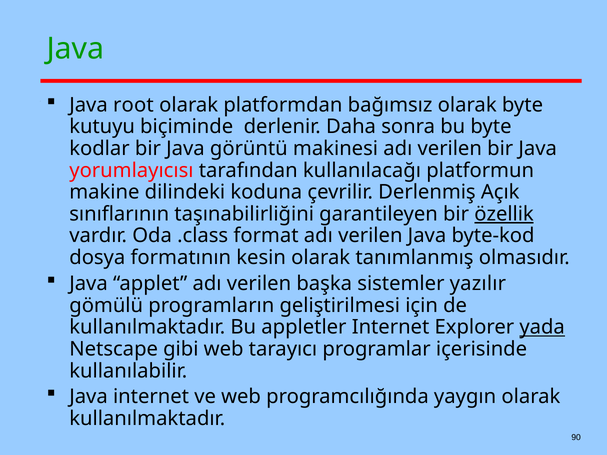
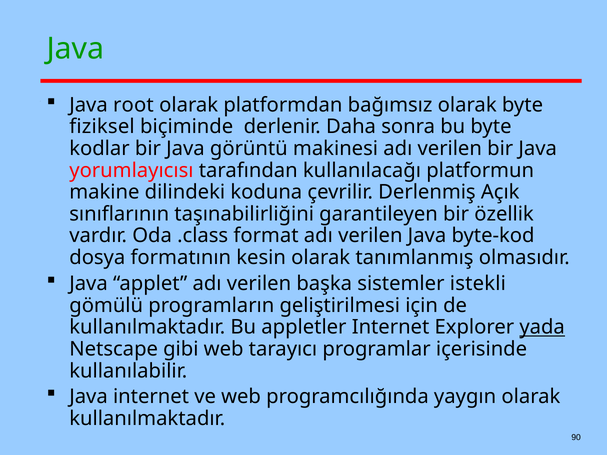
kutuyu: kutuyu -> fiziksel (102, 127)
özellik underline: present -> none (504, 214)
yazılır: yazılır -> istekli (478, 284)
